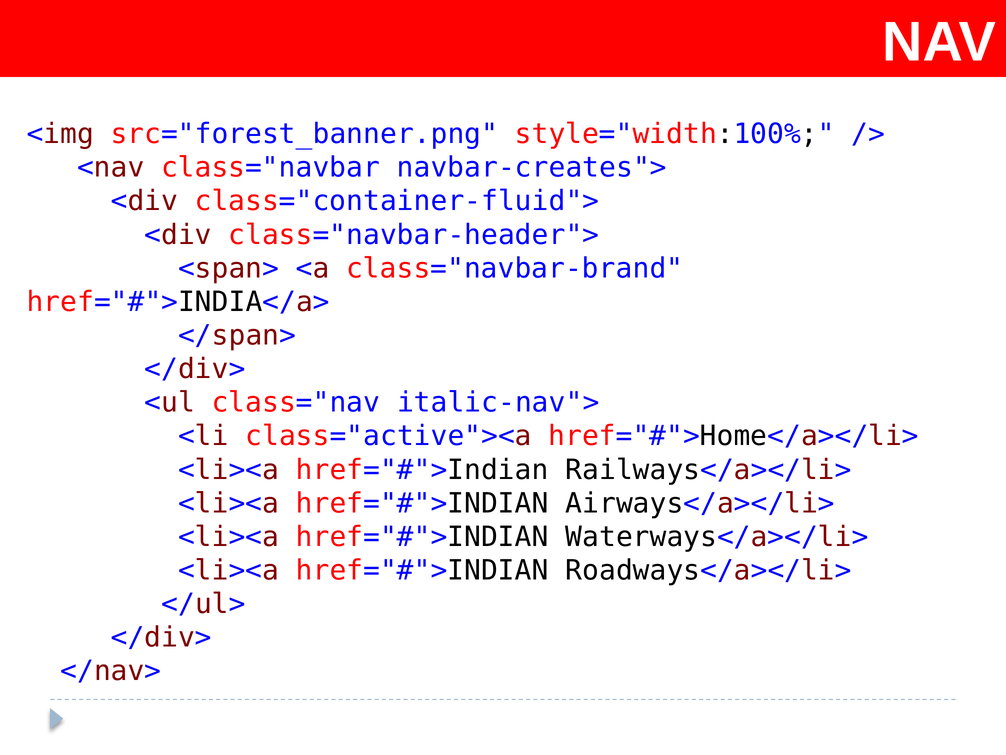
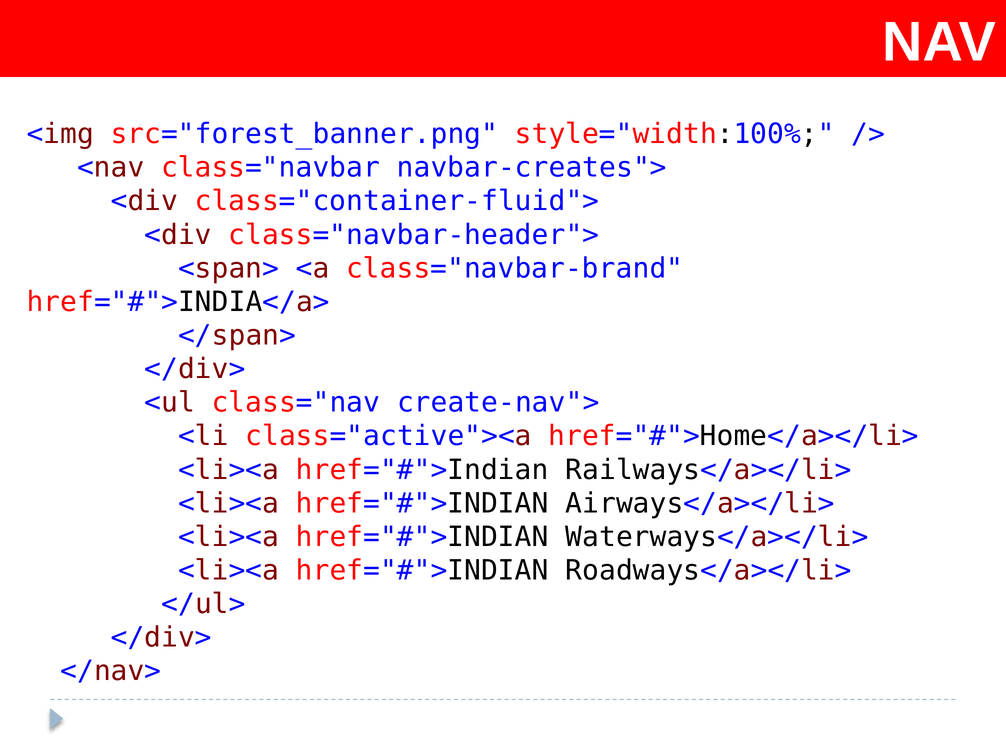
italic-nav">: italic-nav"> -> create-nav"> (498, 402)
